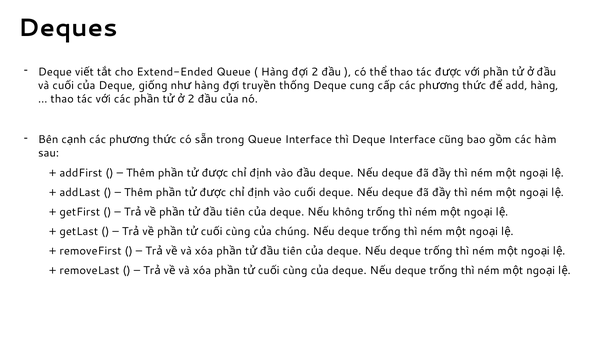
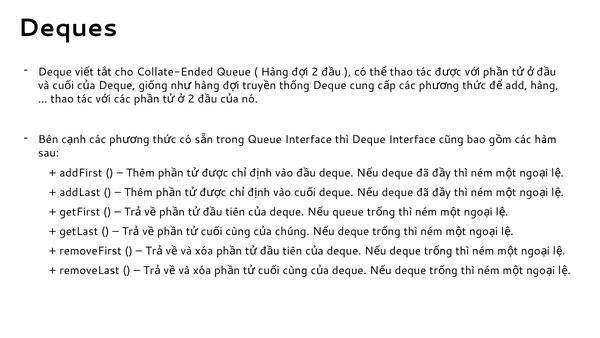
Extend-Ended: Extend-Ended -> Collate-Ended (175, 72)
không: không -> queue (348, 212)
